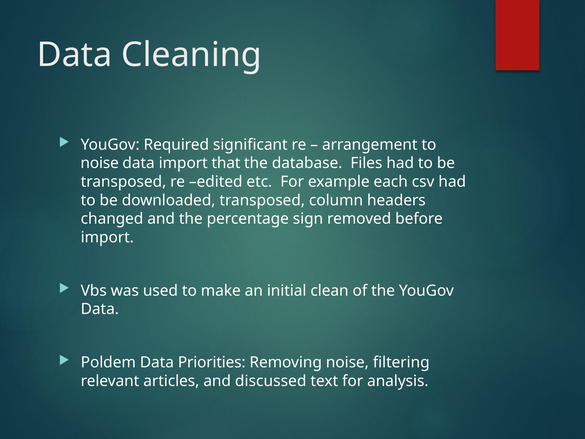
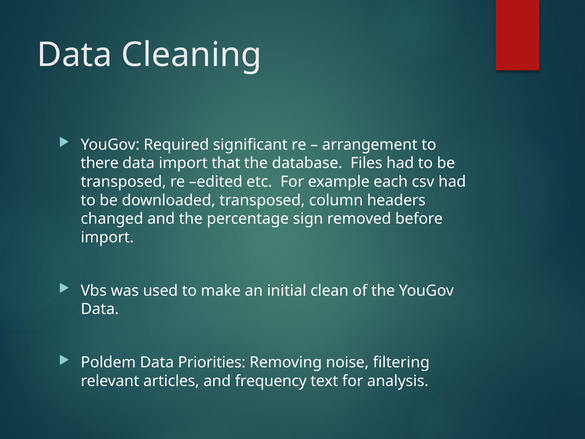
noise: noise -> there (100, 163)
discussed: discussed -> frequency (271, 381)
